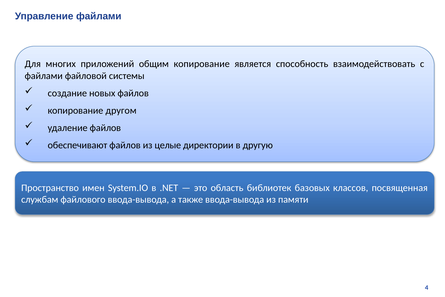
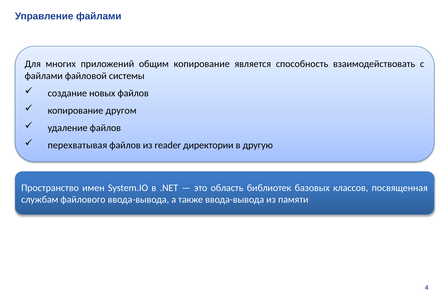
обеспечивают: обеспечивают -> перехватывая (77, 145)
целые: целые -> reader (168, 145)
